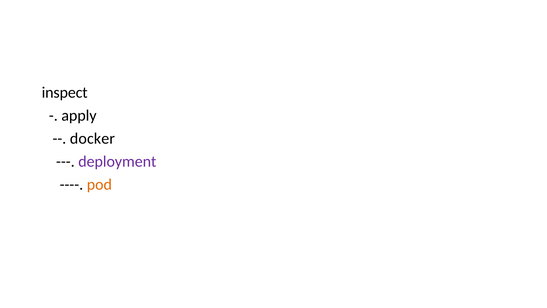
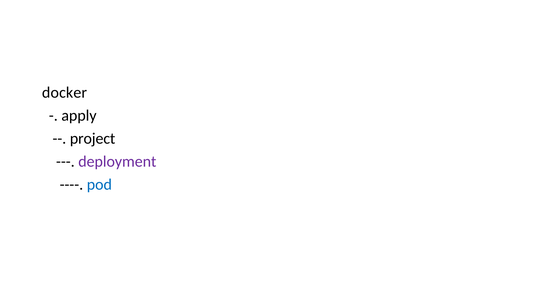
inspect: inspect -> docker (65, 92)
docker: docker -> project (93, 138)
pod colour: orange -> blue (99, 184)
